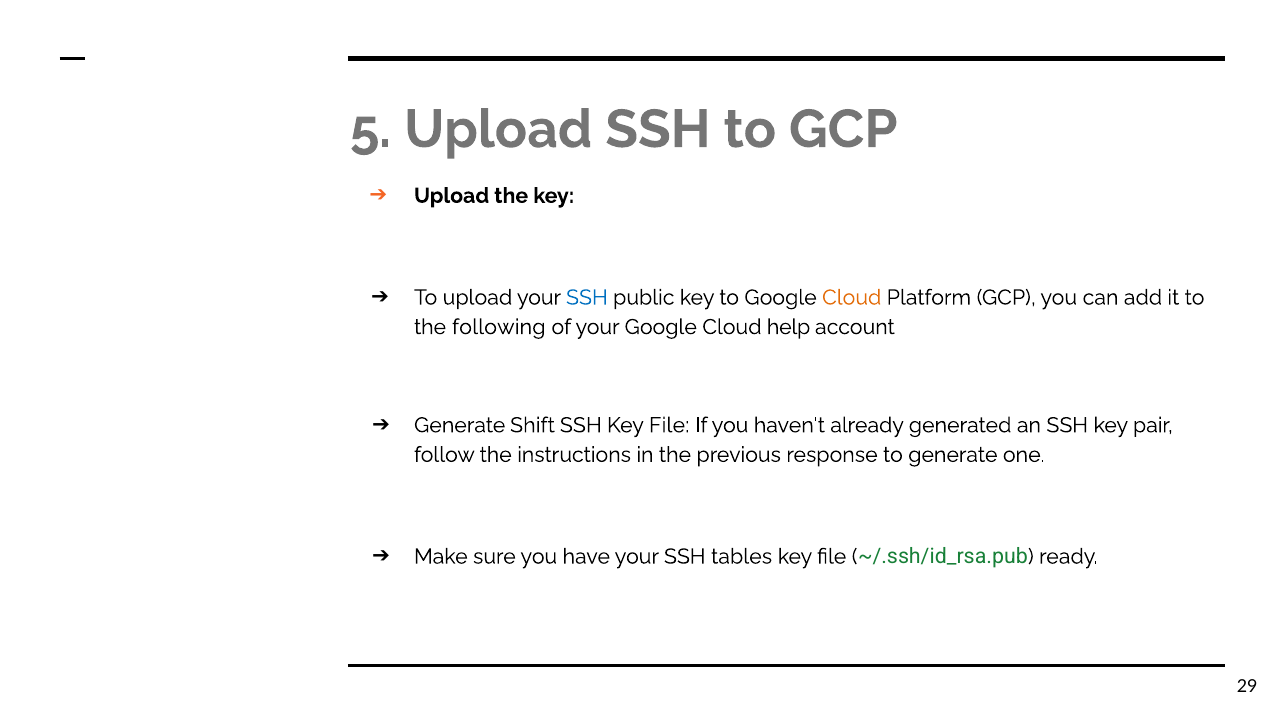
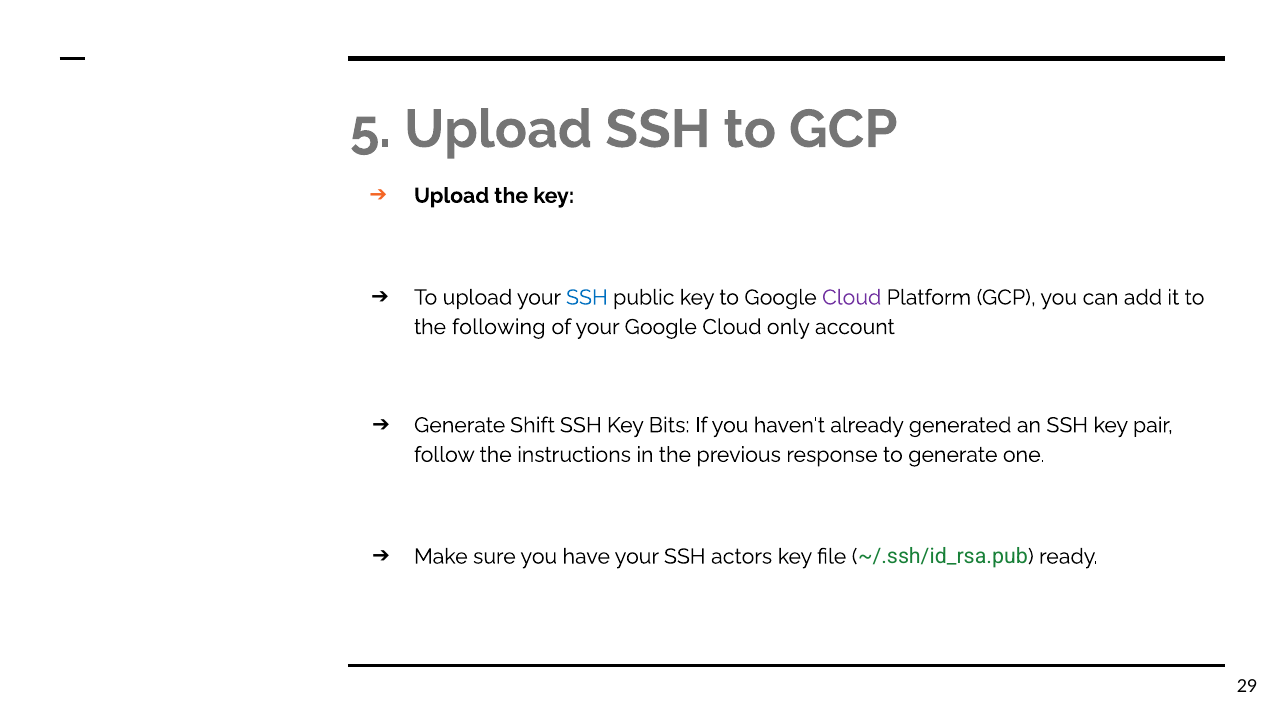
Cloud colour: orange -> purple (852, 298)
help: help -> only (788, 327)
SSH Key File: File -> Bits (669, 425)
tables: tables -> actors (742, 557)
